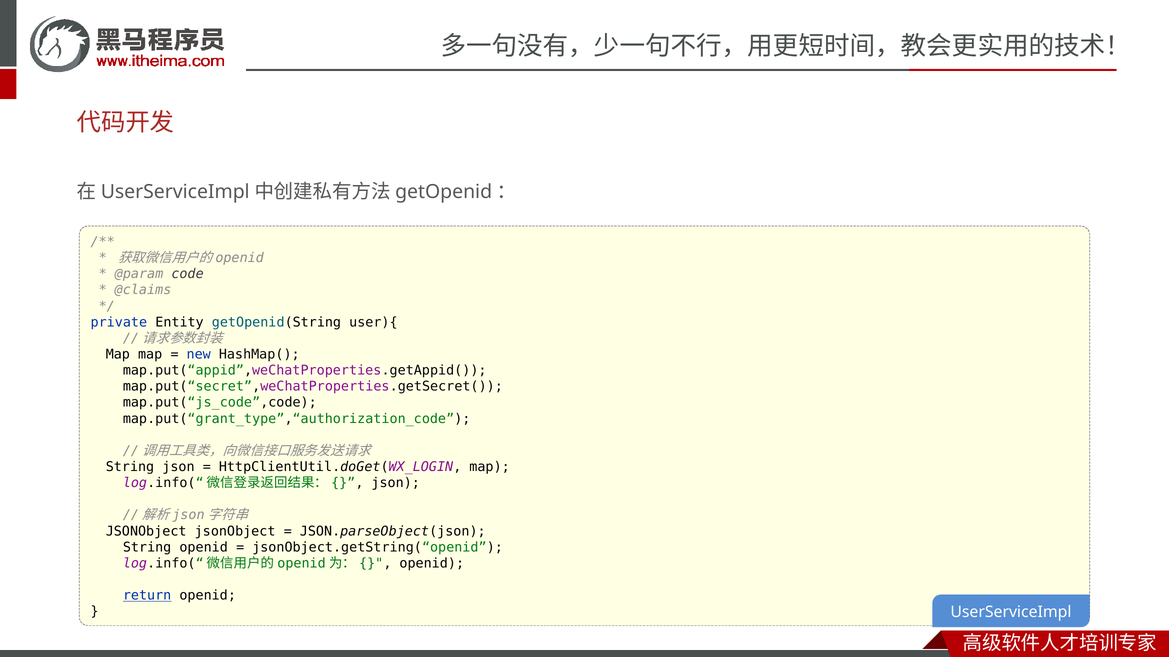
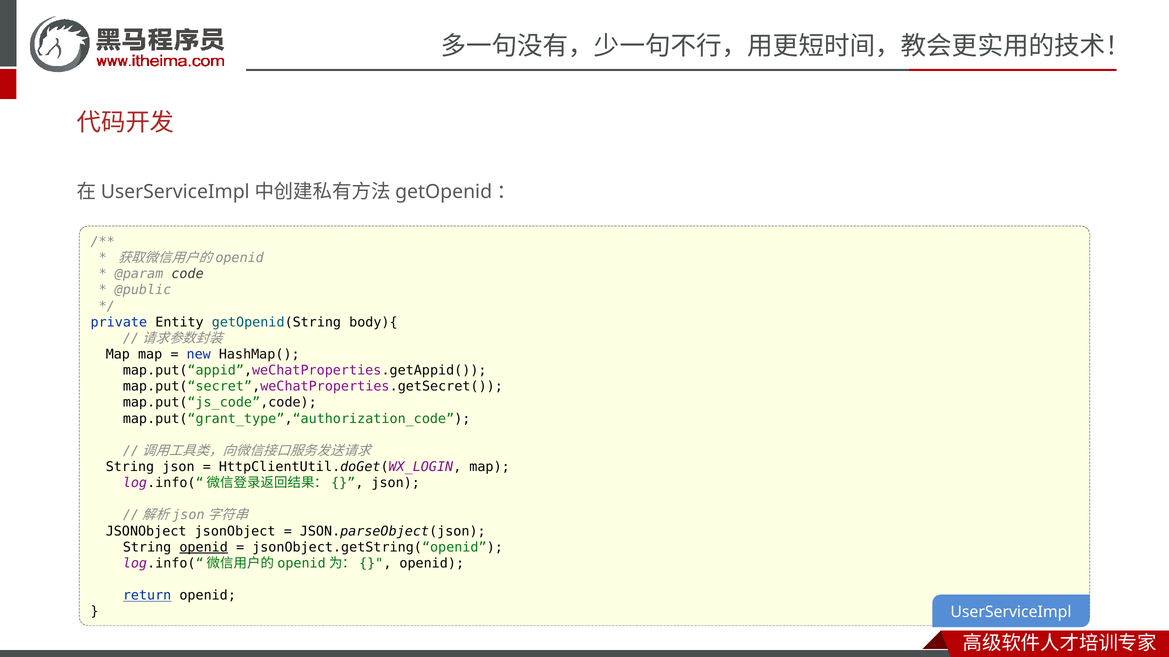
@claims: @claims -> @public (143, 290)
user){: user){ -> body){ (373, 322)
openid underline: none -> present (204, 548)
